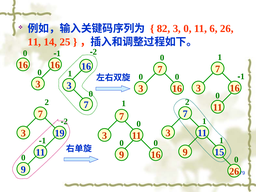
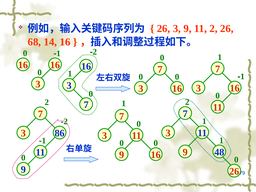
82: 82 -> 26 (164, 29)
3 0: 0 -> 9 (187, 29)
11 6: 6 -> 2 (214, 29)
11: 11 -> 68 (34, 42)
14 25: 25 -> 16 (65, 42)
19: 19 -> 86 (60, 133)
15: 15 -> 48 (219, 152)
